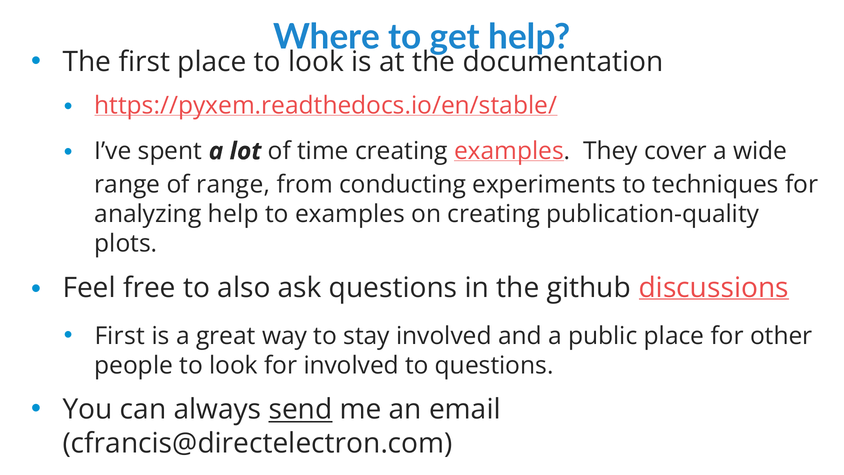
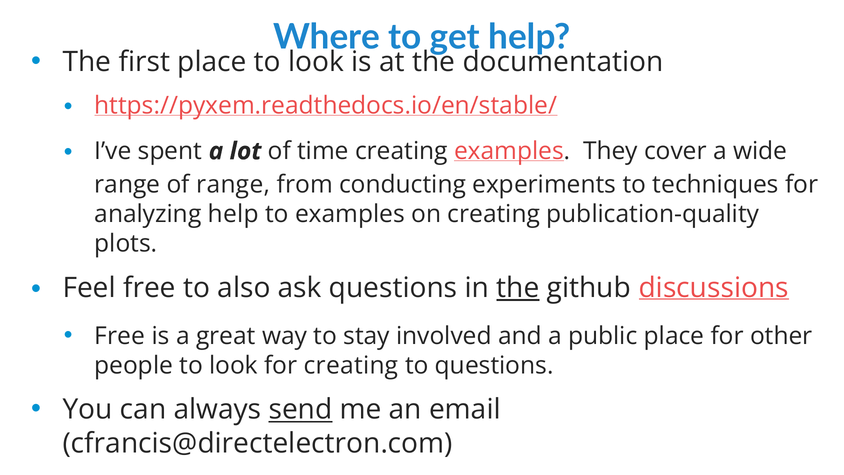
the underline: none -> present (518, 288)
First: First -> Free (120, 336)
for involved: involved -> creating (351, 365)
